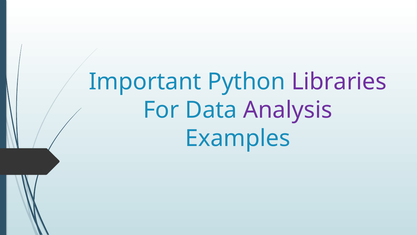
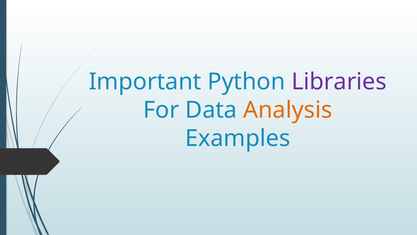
Analysis colour: purple -> orange (288, 110)
